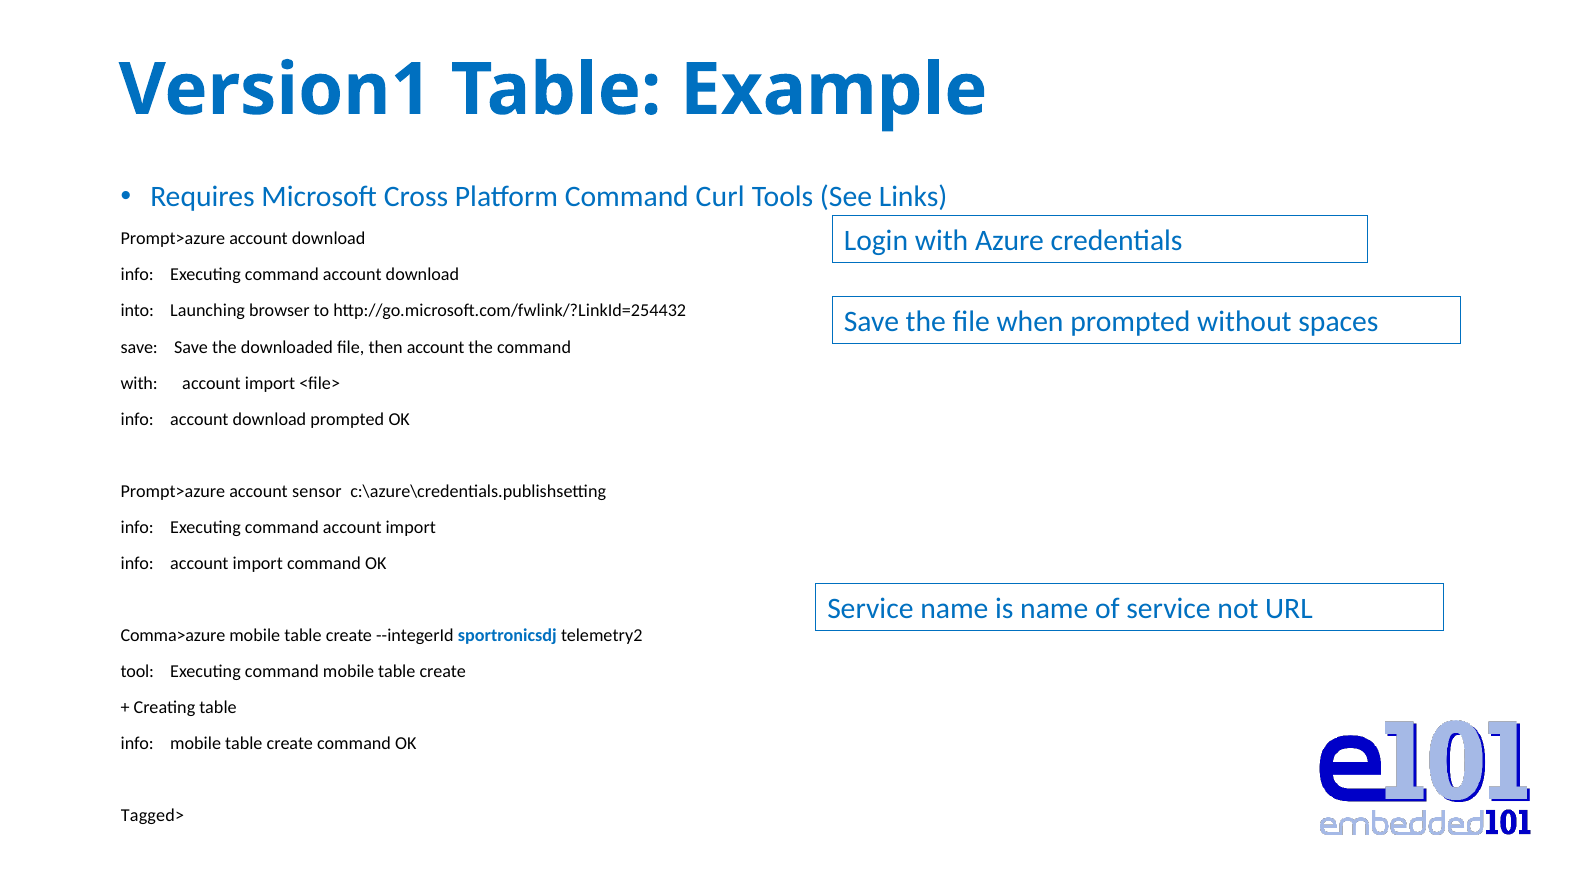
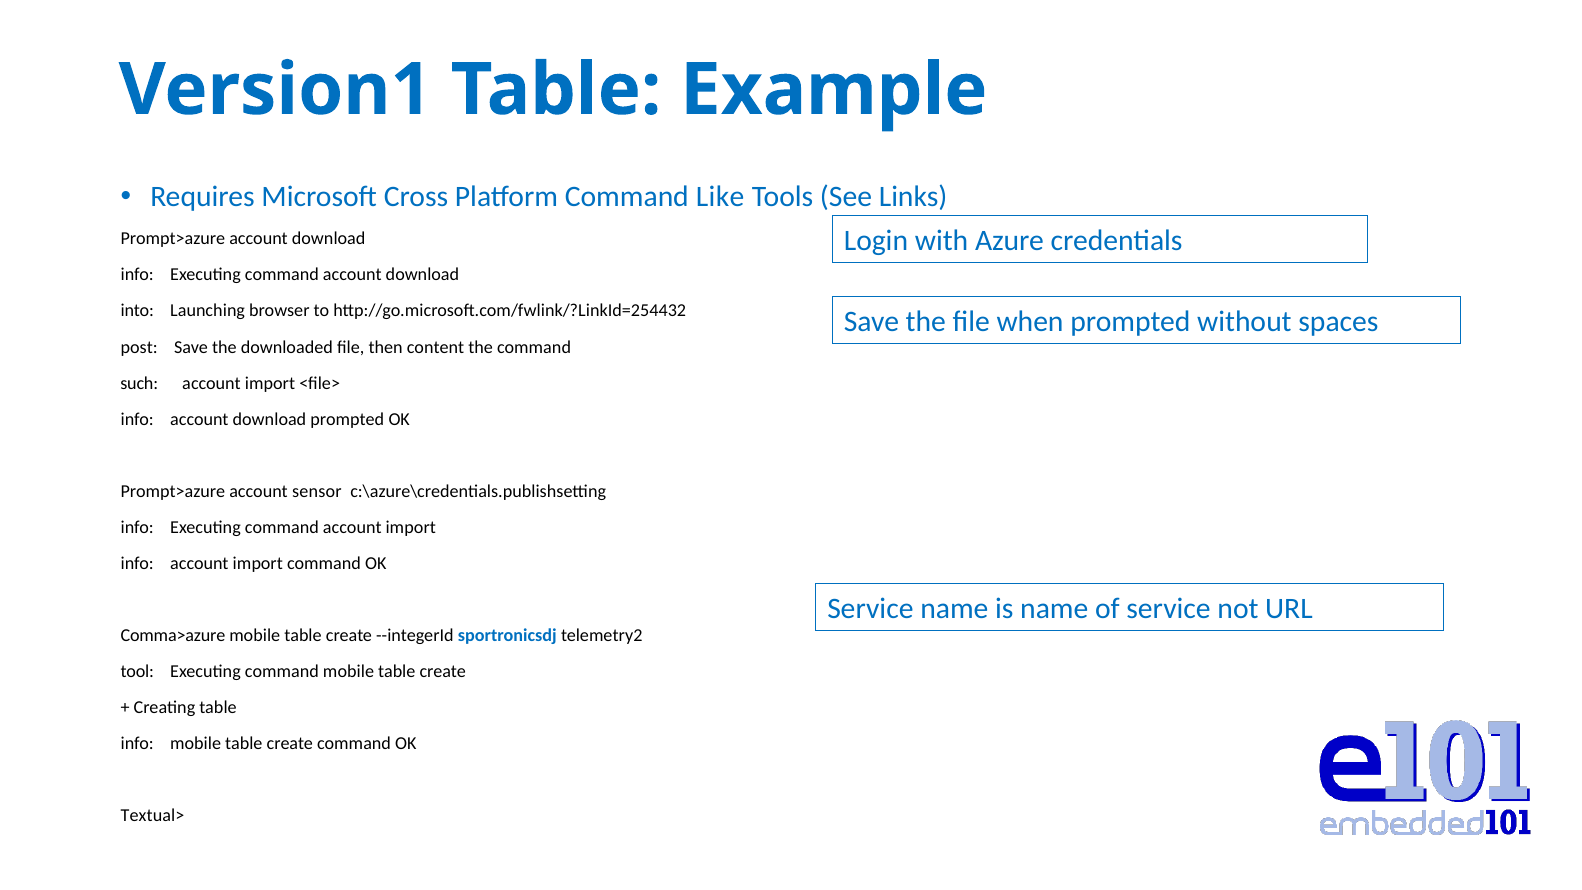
Curl: Curl -> Like (720, 196)
save: save -> post (139, 347)
then account: account -> content (435, 347)
with: with -> such (139, 383)
Tagged>: Tagged> -> Textual> (153, 816)
